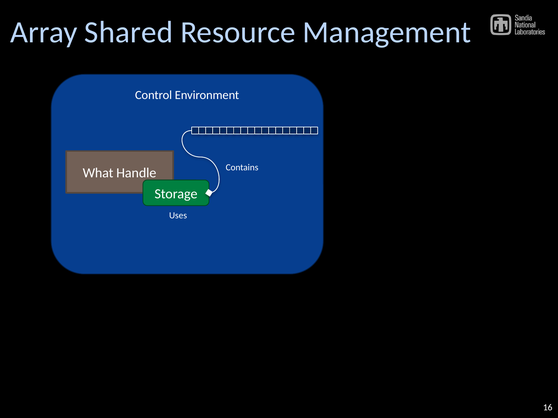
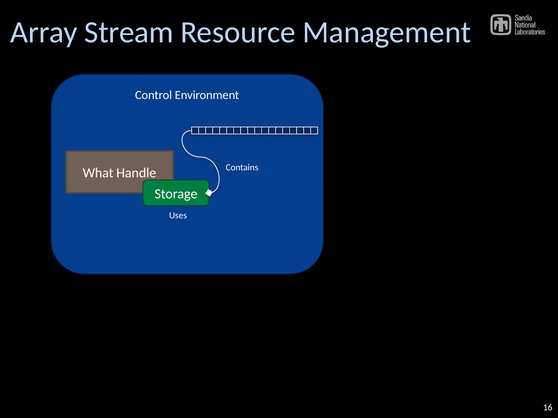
Shared: Shared -> Stream (129, 32)
